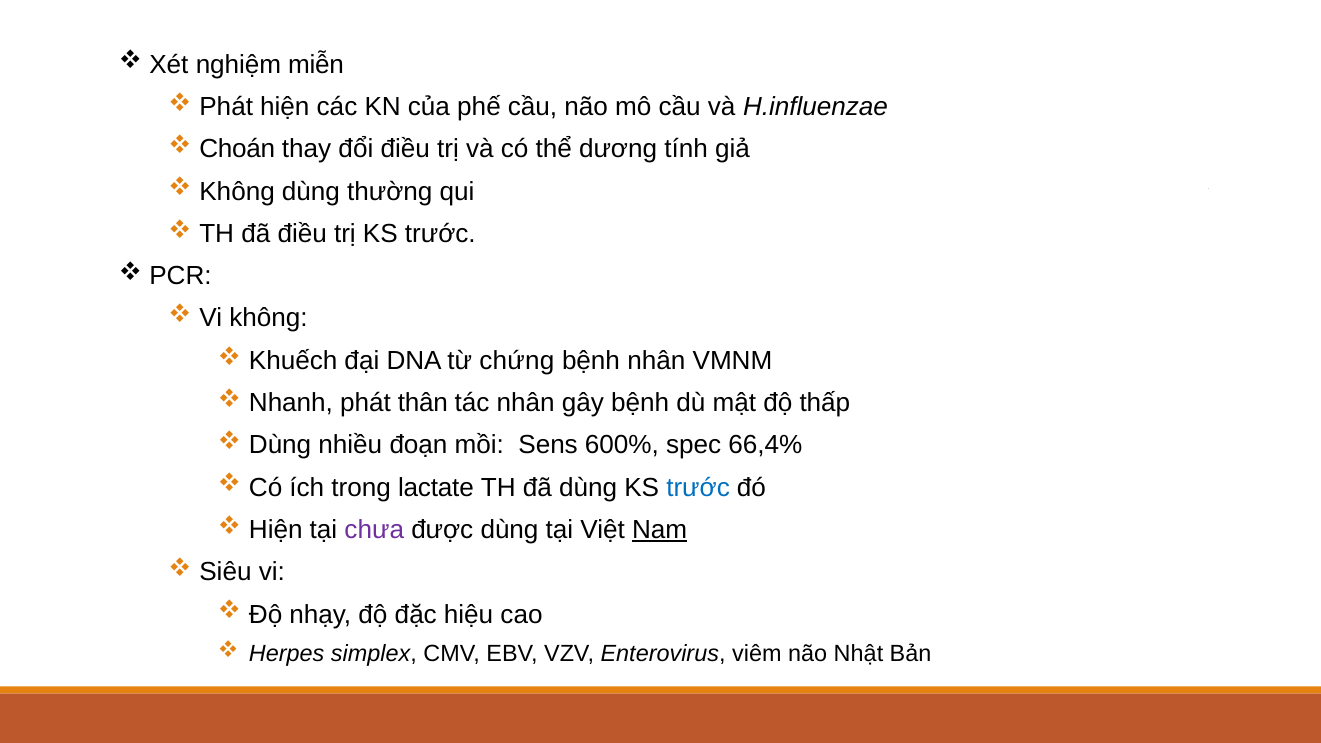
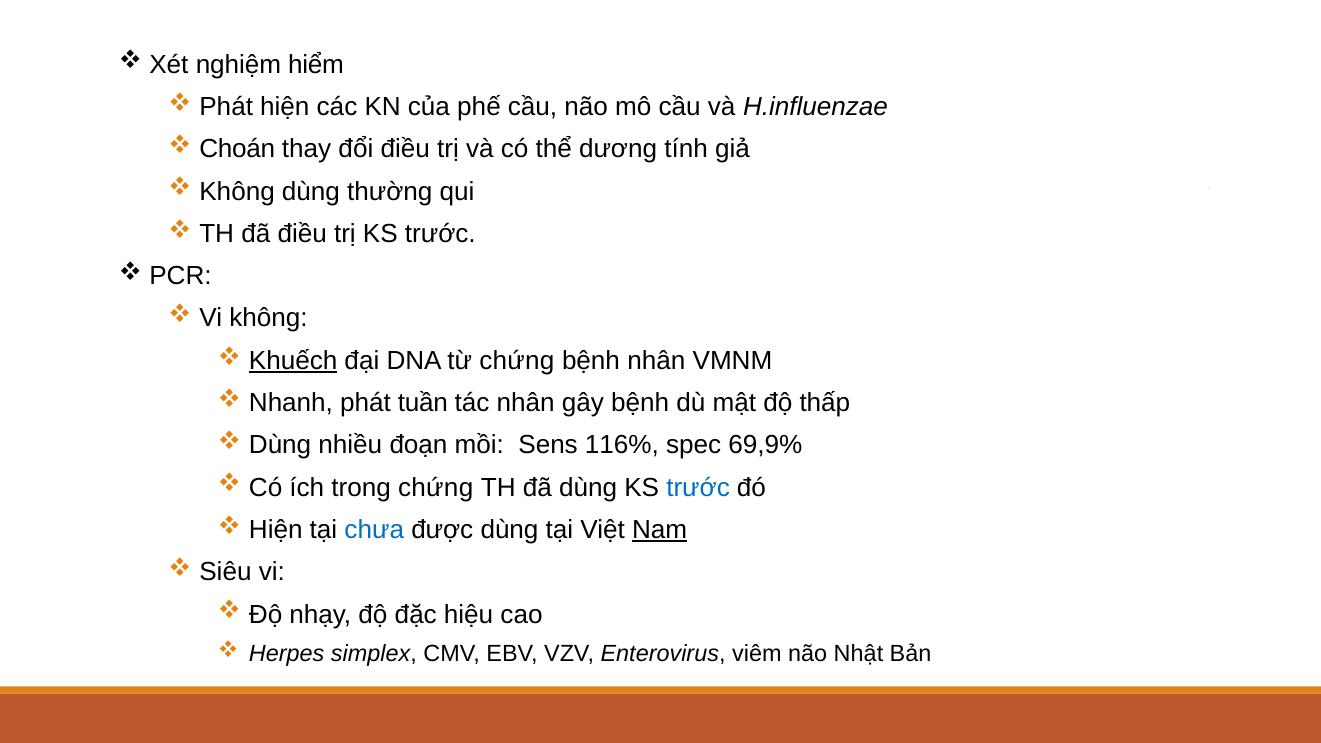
miễn: miễn -> hiểm (316, 64)
Khuếch underline: none -> present (293, 361)
thân: thân -> tuần (423, 403)
600%: 600% -> 116% (622, 445)
66,4%: 66,4% -> 69,9% (765, 445)
trong lactate: lactate -> chứng (436, 488)
chưa colour: purple -> blue (374, 530)
